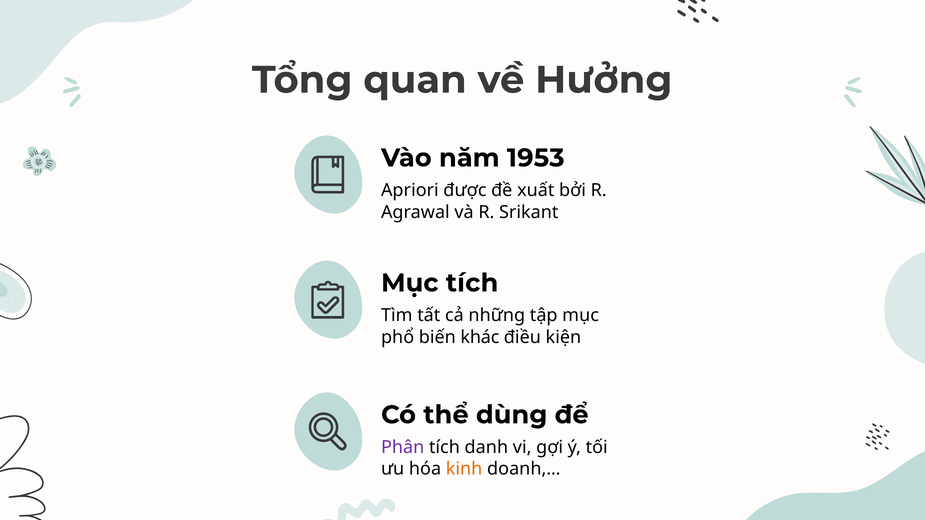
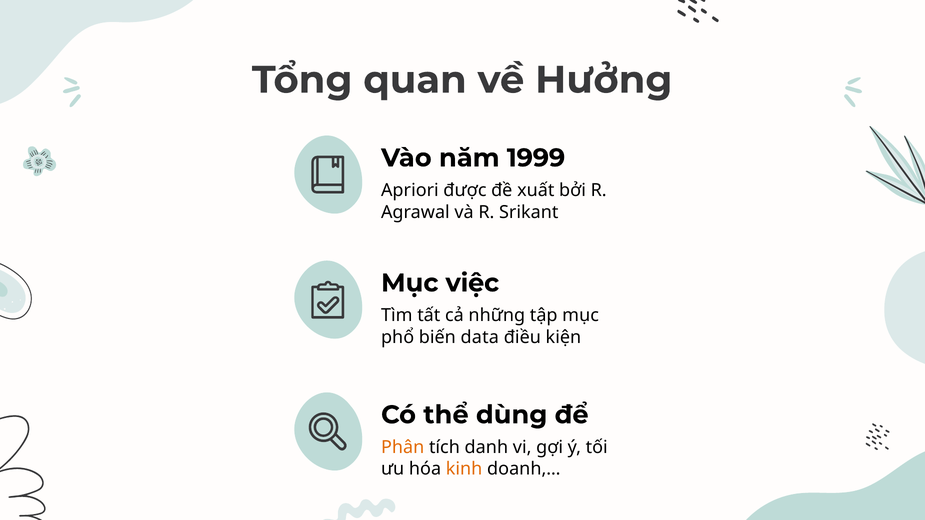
1953: 1953 -> 1999 (536, 158)
Mục tích: tích -> việc (472, 283)
khác: khác -> data (480, 337)
Phân colour: purple -> orange (403, 448)
